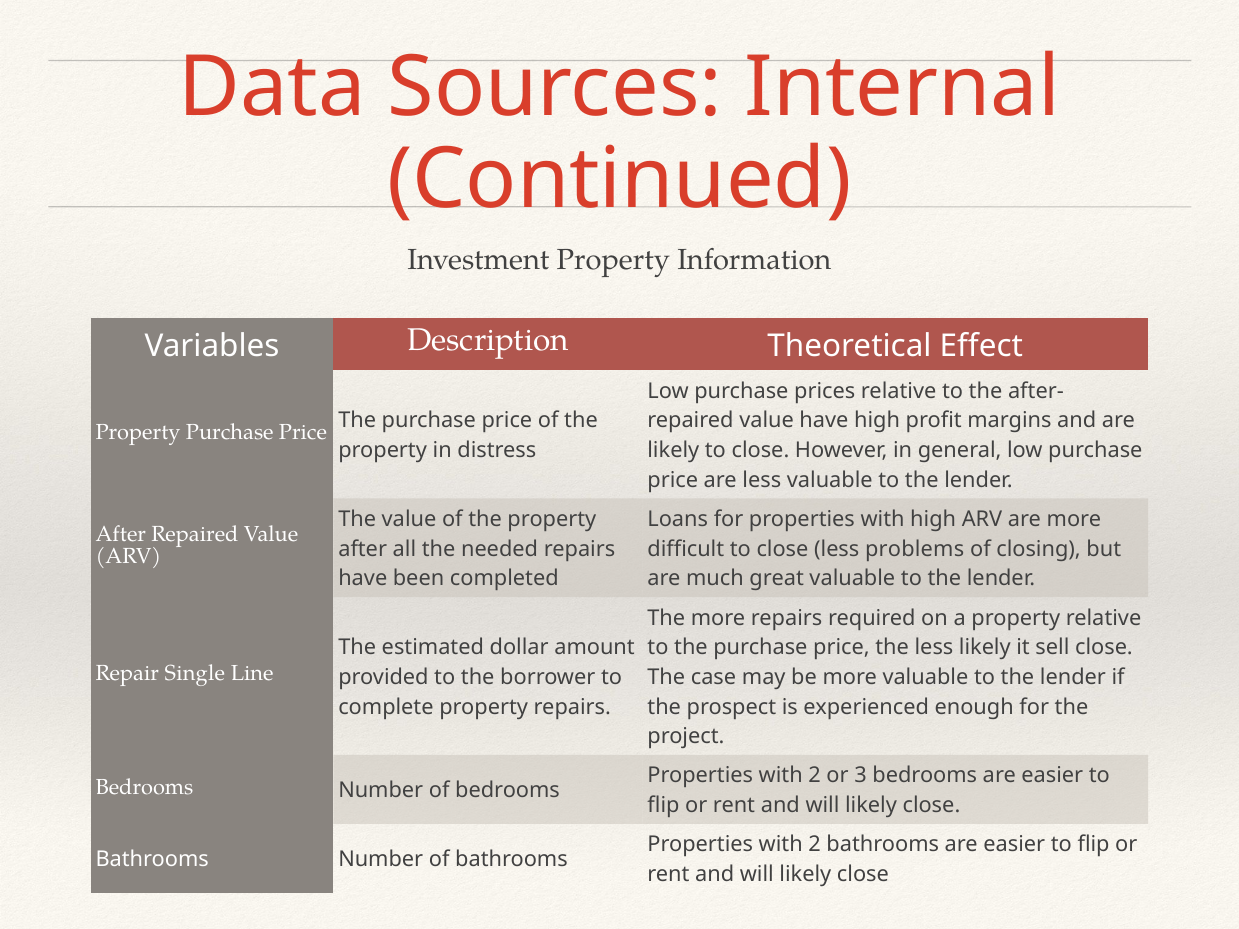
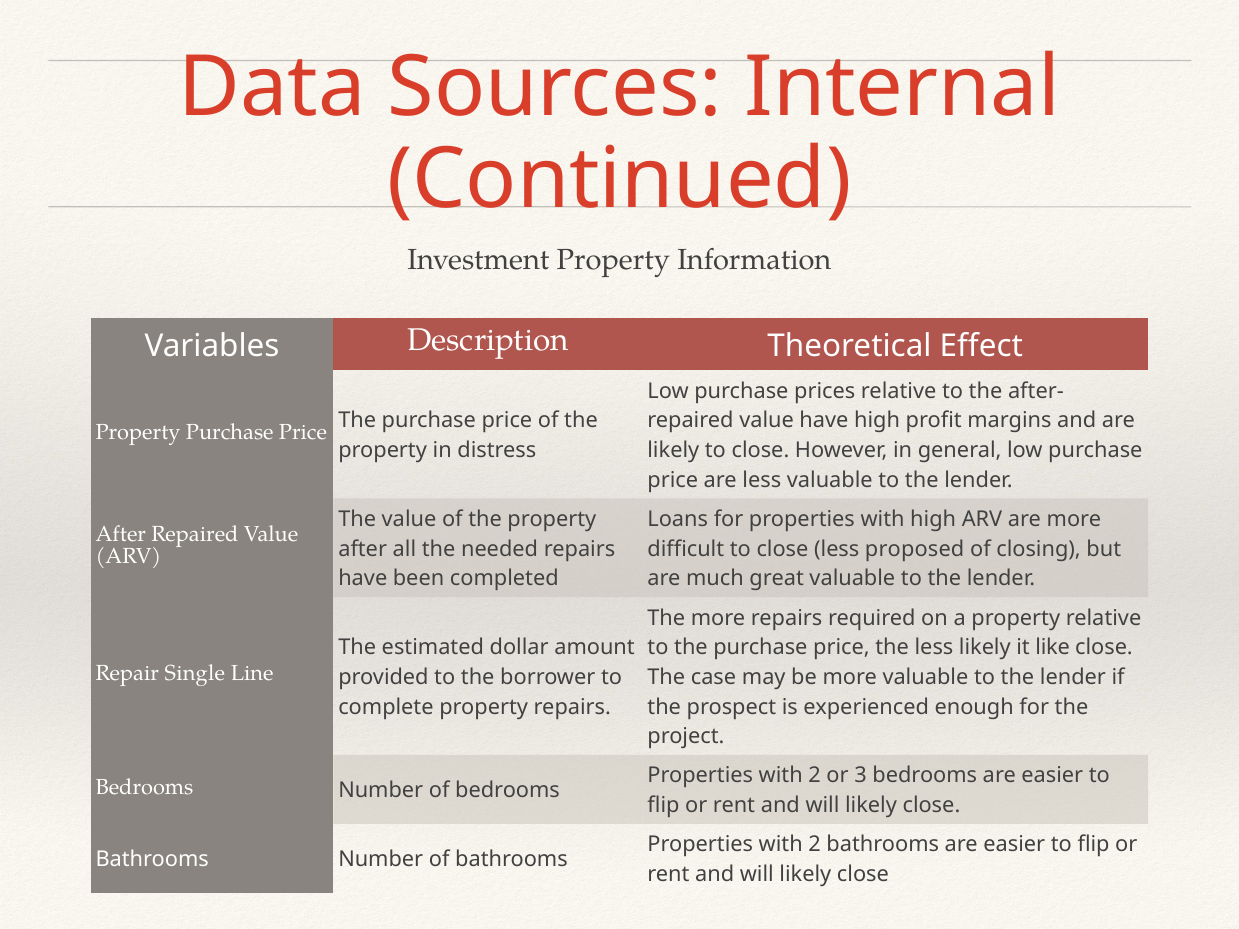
problems: problems -> proposed (915, 549)
sell: sell -> like (1053, 648)
